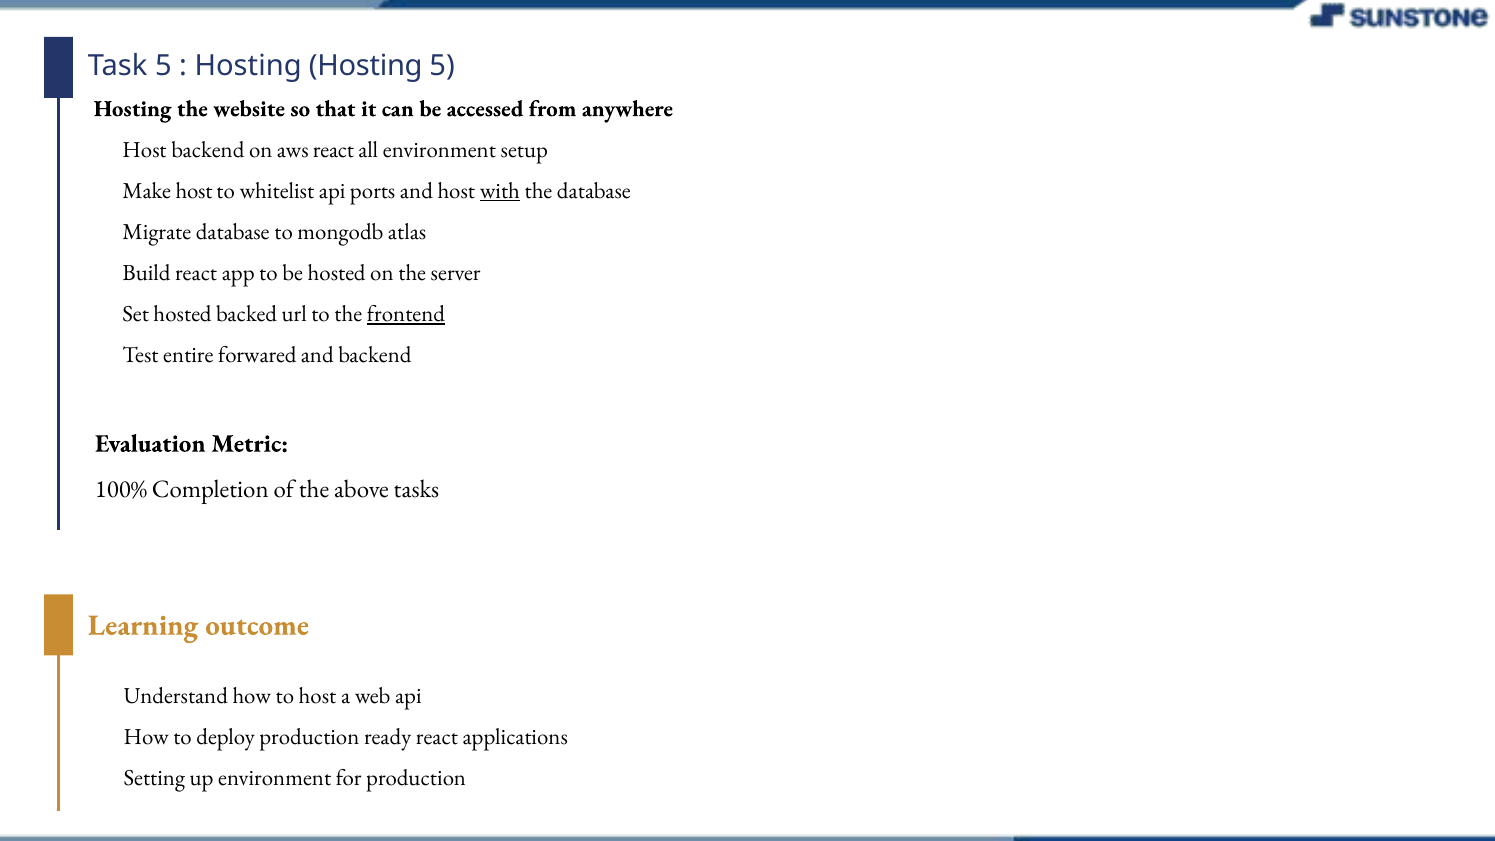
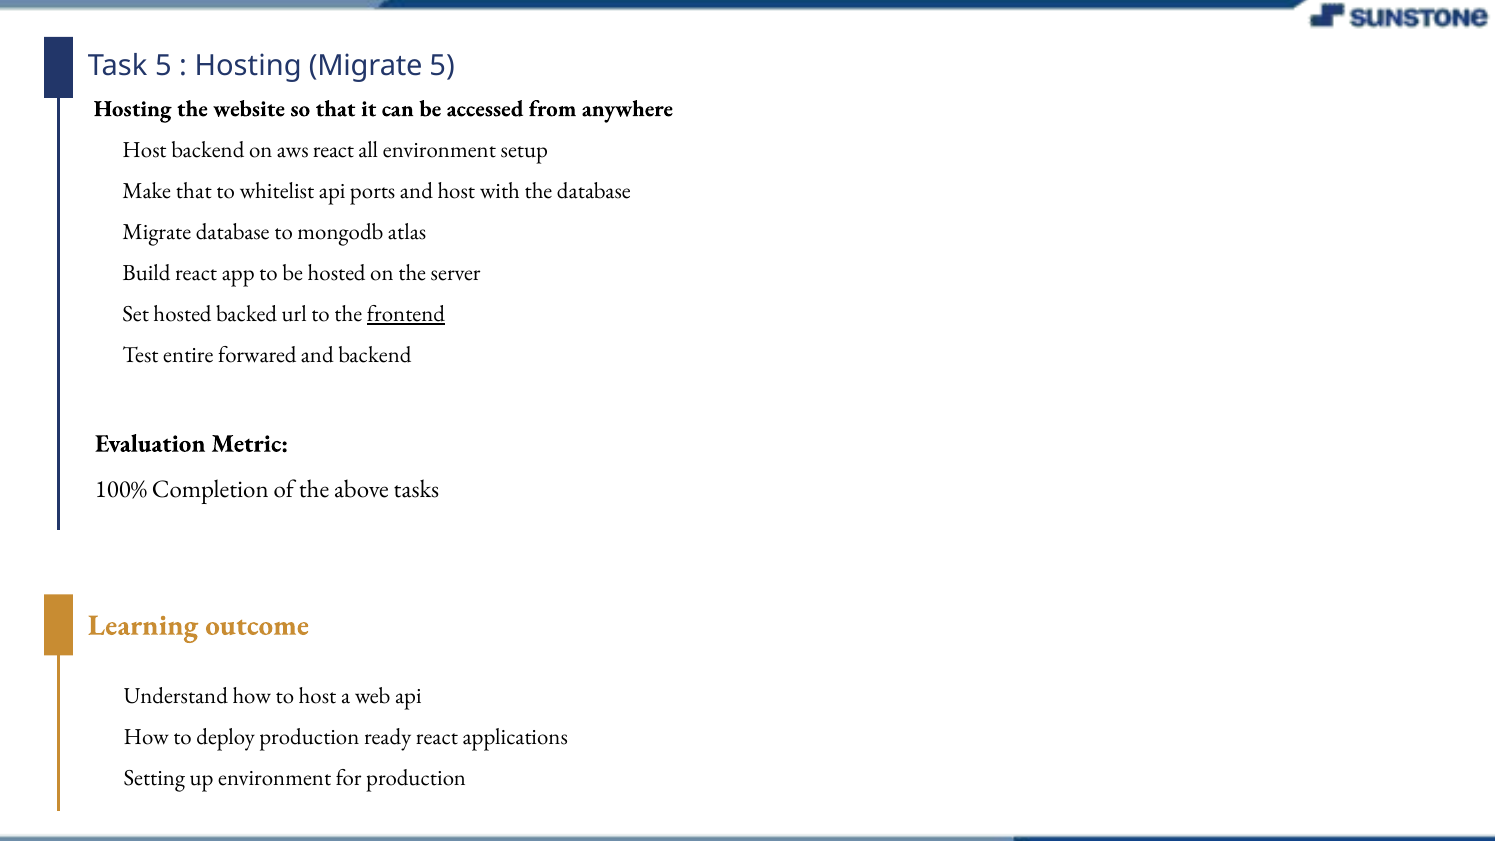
Hosting Hosting: Hosting -> Migrate (366, 66)
Make host: host -> that (194, 191)
with underline: present -> none (500, 191)
